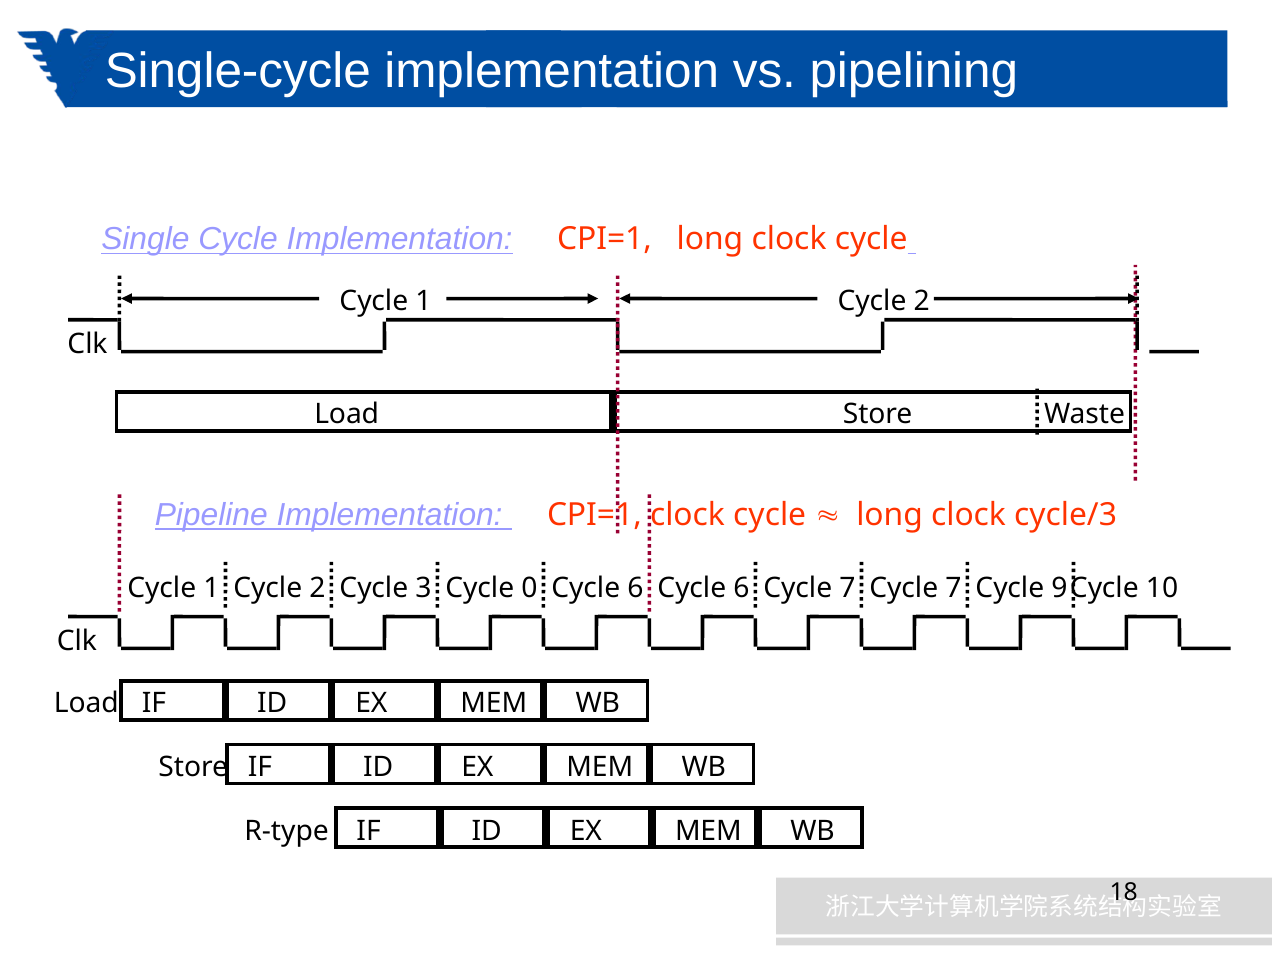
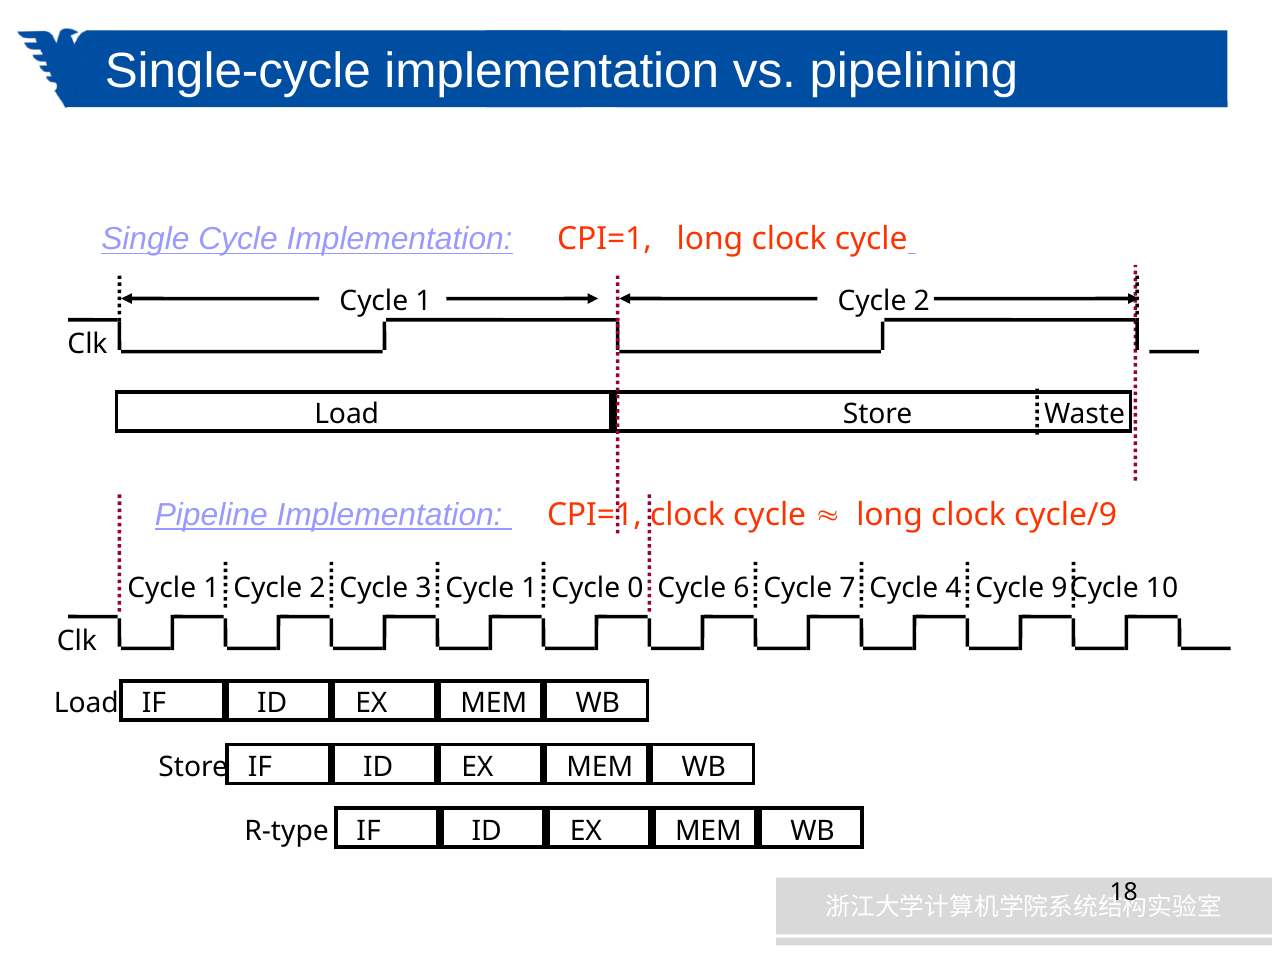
cycle/3: cycle/3 -> cycle/9 (1066, 515)
3 Cycle 0: 0 -> 1 (529, 588)
6: 6 -> 0 (635, 588)
7 Cycle 7: 7 -> 4 (953, 588)
